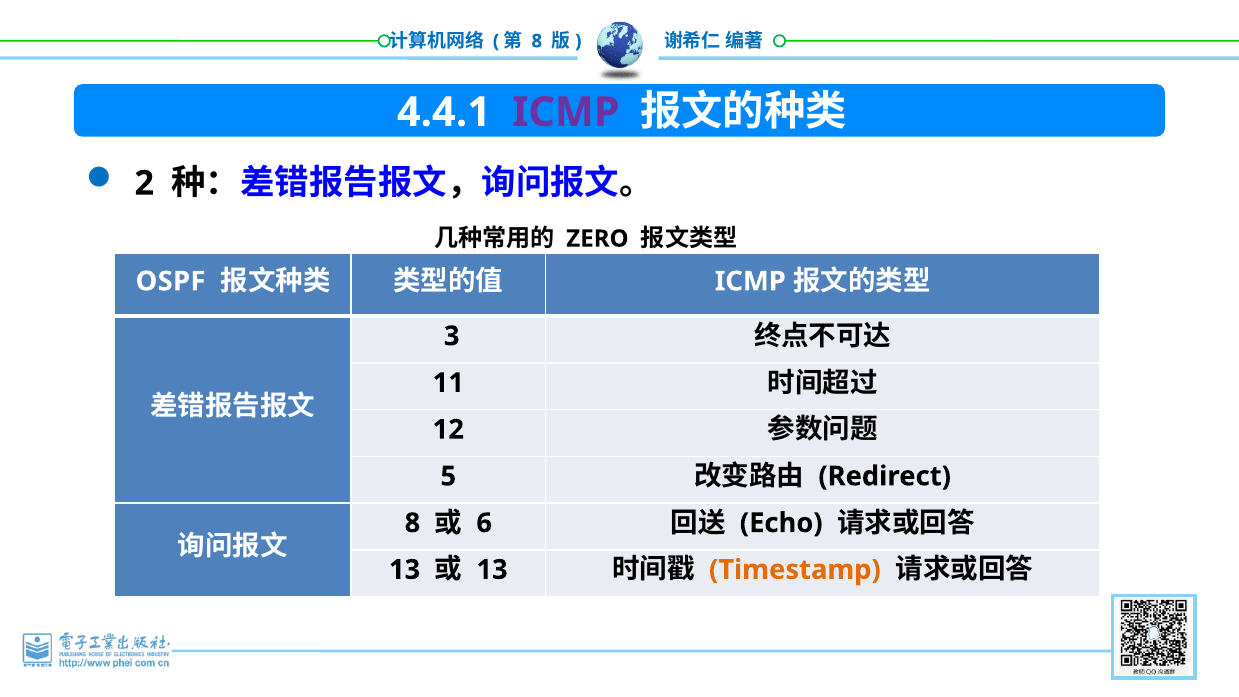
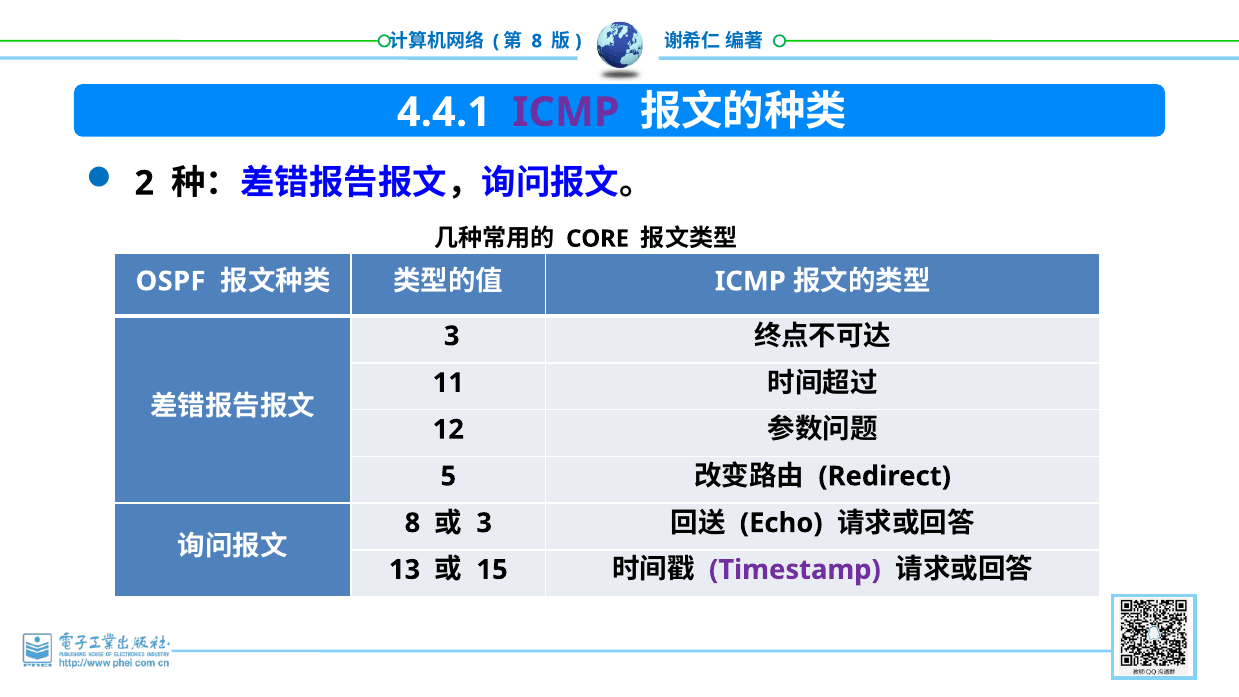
ZERO: ZERO -> CORE (598, 239)
6: 6 -> 3 (484, 523)
13: 13 -> 15 (492, 570)
Timestamp colour: orange -> purple (795, 570)
